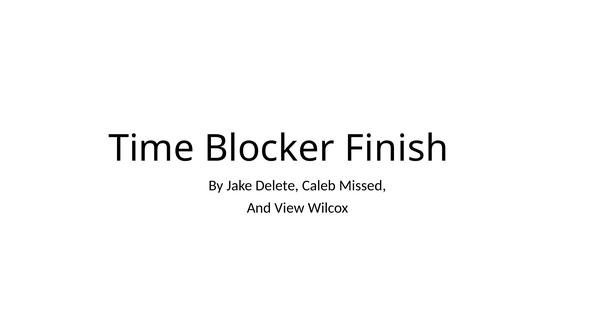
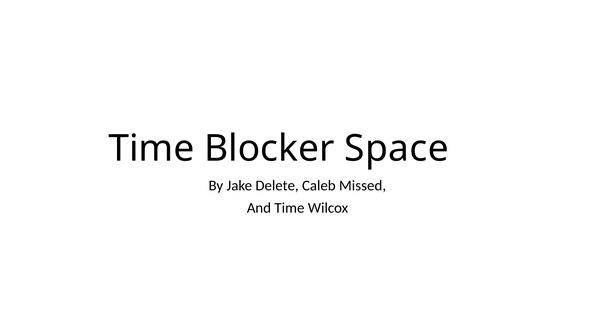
Finish: Finish -> Space (397, 149)
And View: View -> Time (289, 208)
